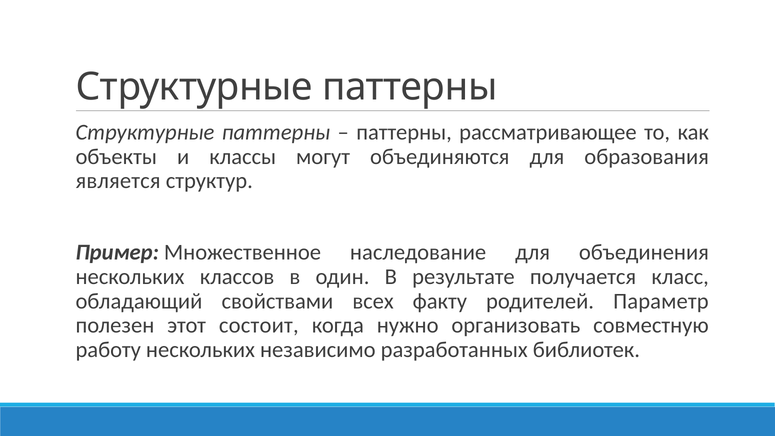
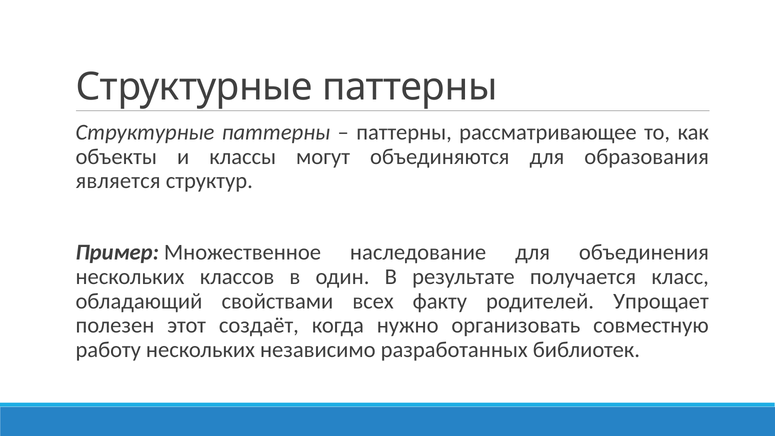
Параметр: Параметр -> Упрощает (661, 301)
состоит: состоит -> создаёт (259, 325)
